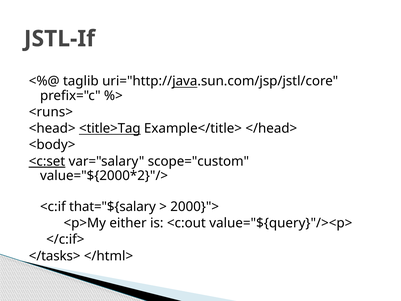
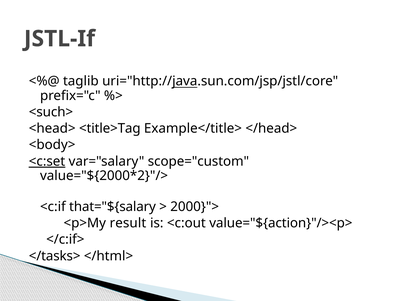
<runs>: <runs> -> <such> (51, 112)
<title>Tag underline: present -> none (110, 128)
either: either -> result (128, 223)
value="${query}"/><p>: value="${query}"/><p> -> value="${action}"/><p> (281, 223)
